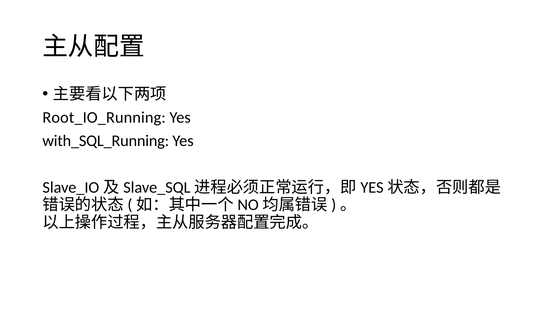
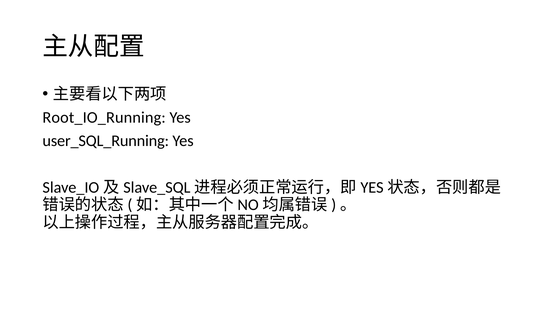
with_SQL_Running: with_SQL_Running -> user_SQL_Running (106, 141)
